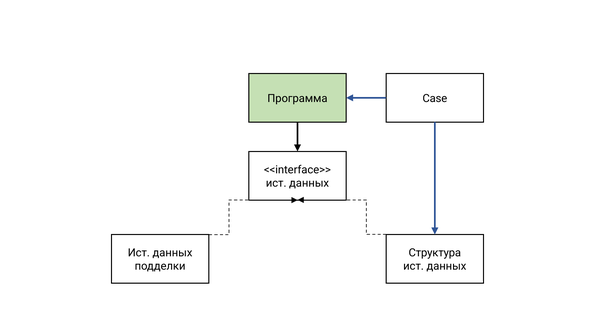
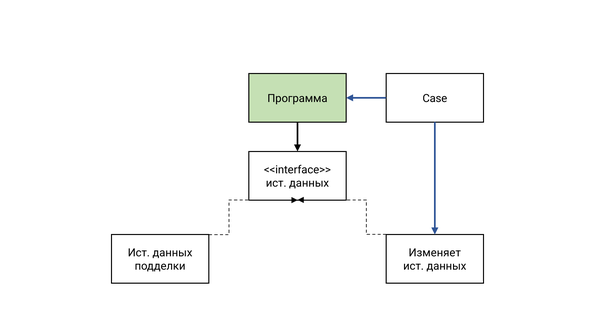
Структура: Структура -> Изменяет (435, 253)
